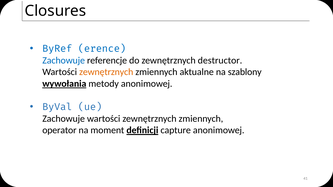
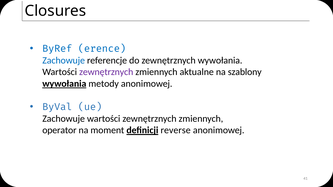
zewnętrznych destructor: destructor -> wywołania (220, 60)
zewnętrznych colour: orange -> purple (106, 72)
capture: capture -> reverse (176, 130)
